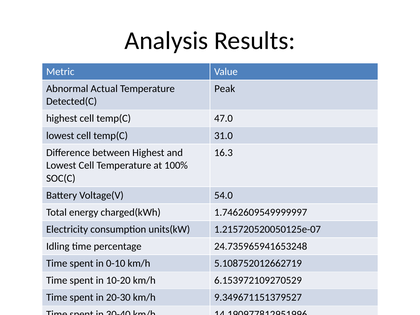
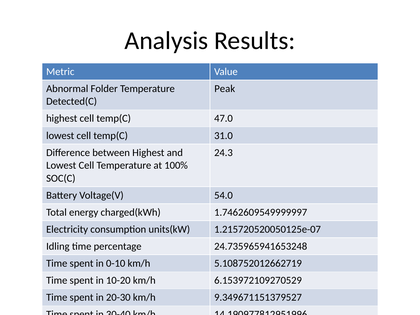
Actual: Actual -> Folder (104, 89)
16.3: 16.3 -> 24.3 (223, 153)
